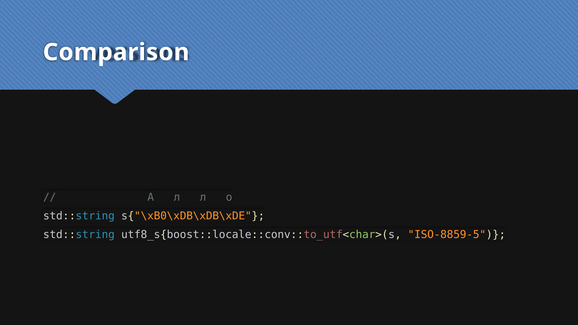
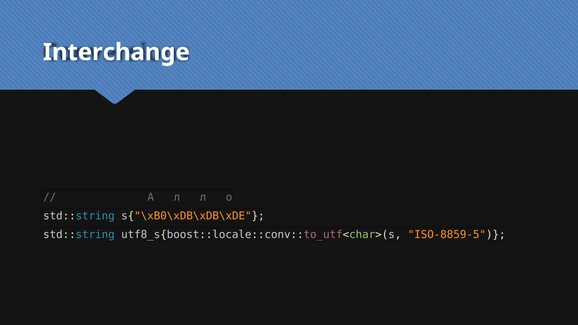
Comparison: Comparison -> Interchange (116, 52)
